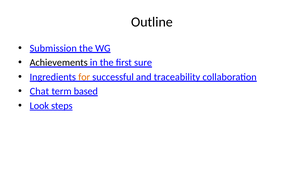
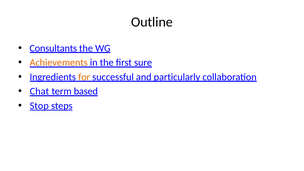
Submission: Submission -> Consultants (53, 48)
Achievements colour: black -> orange (59, 63)
traceability: traceability -> particularly (177, 77)
Look: Look -> Stop (39, 106)
